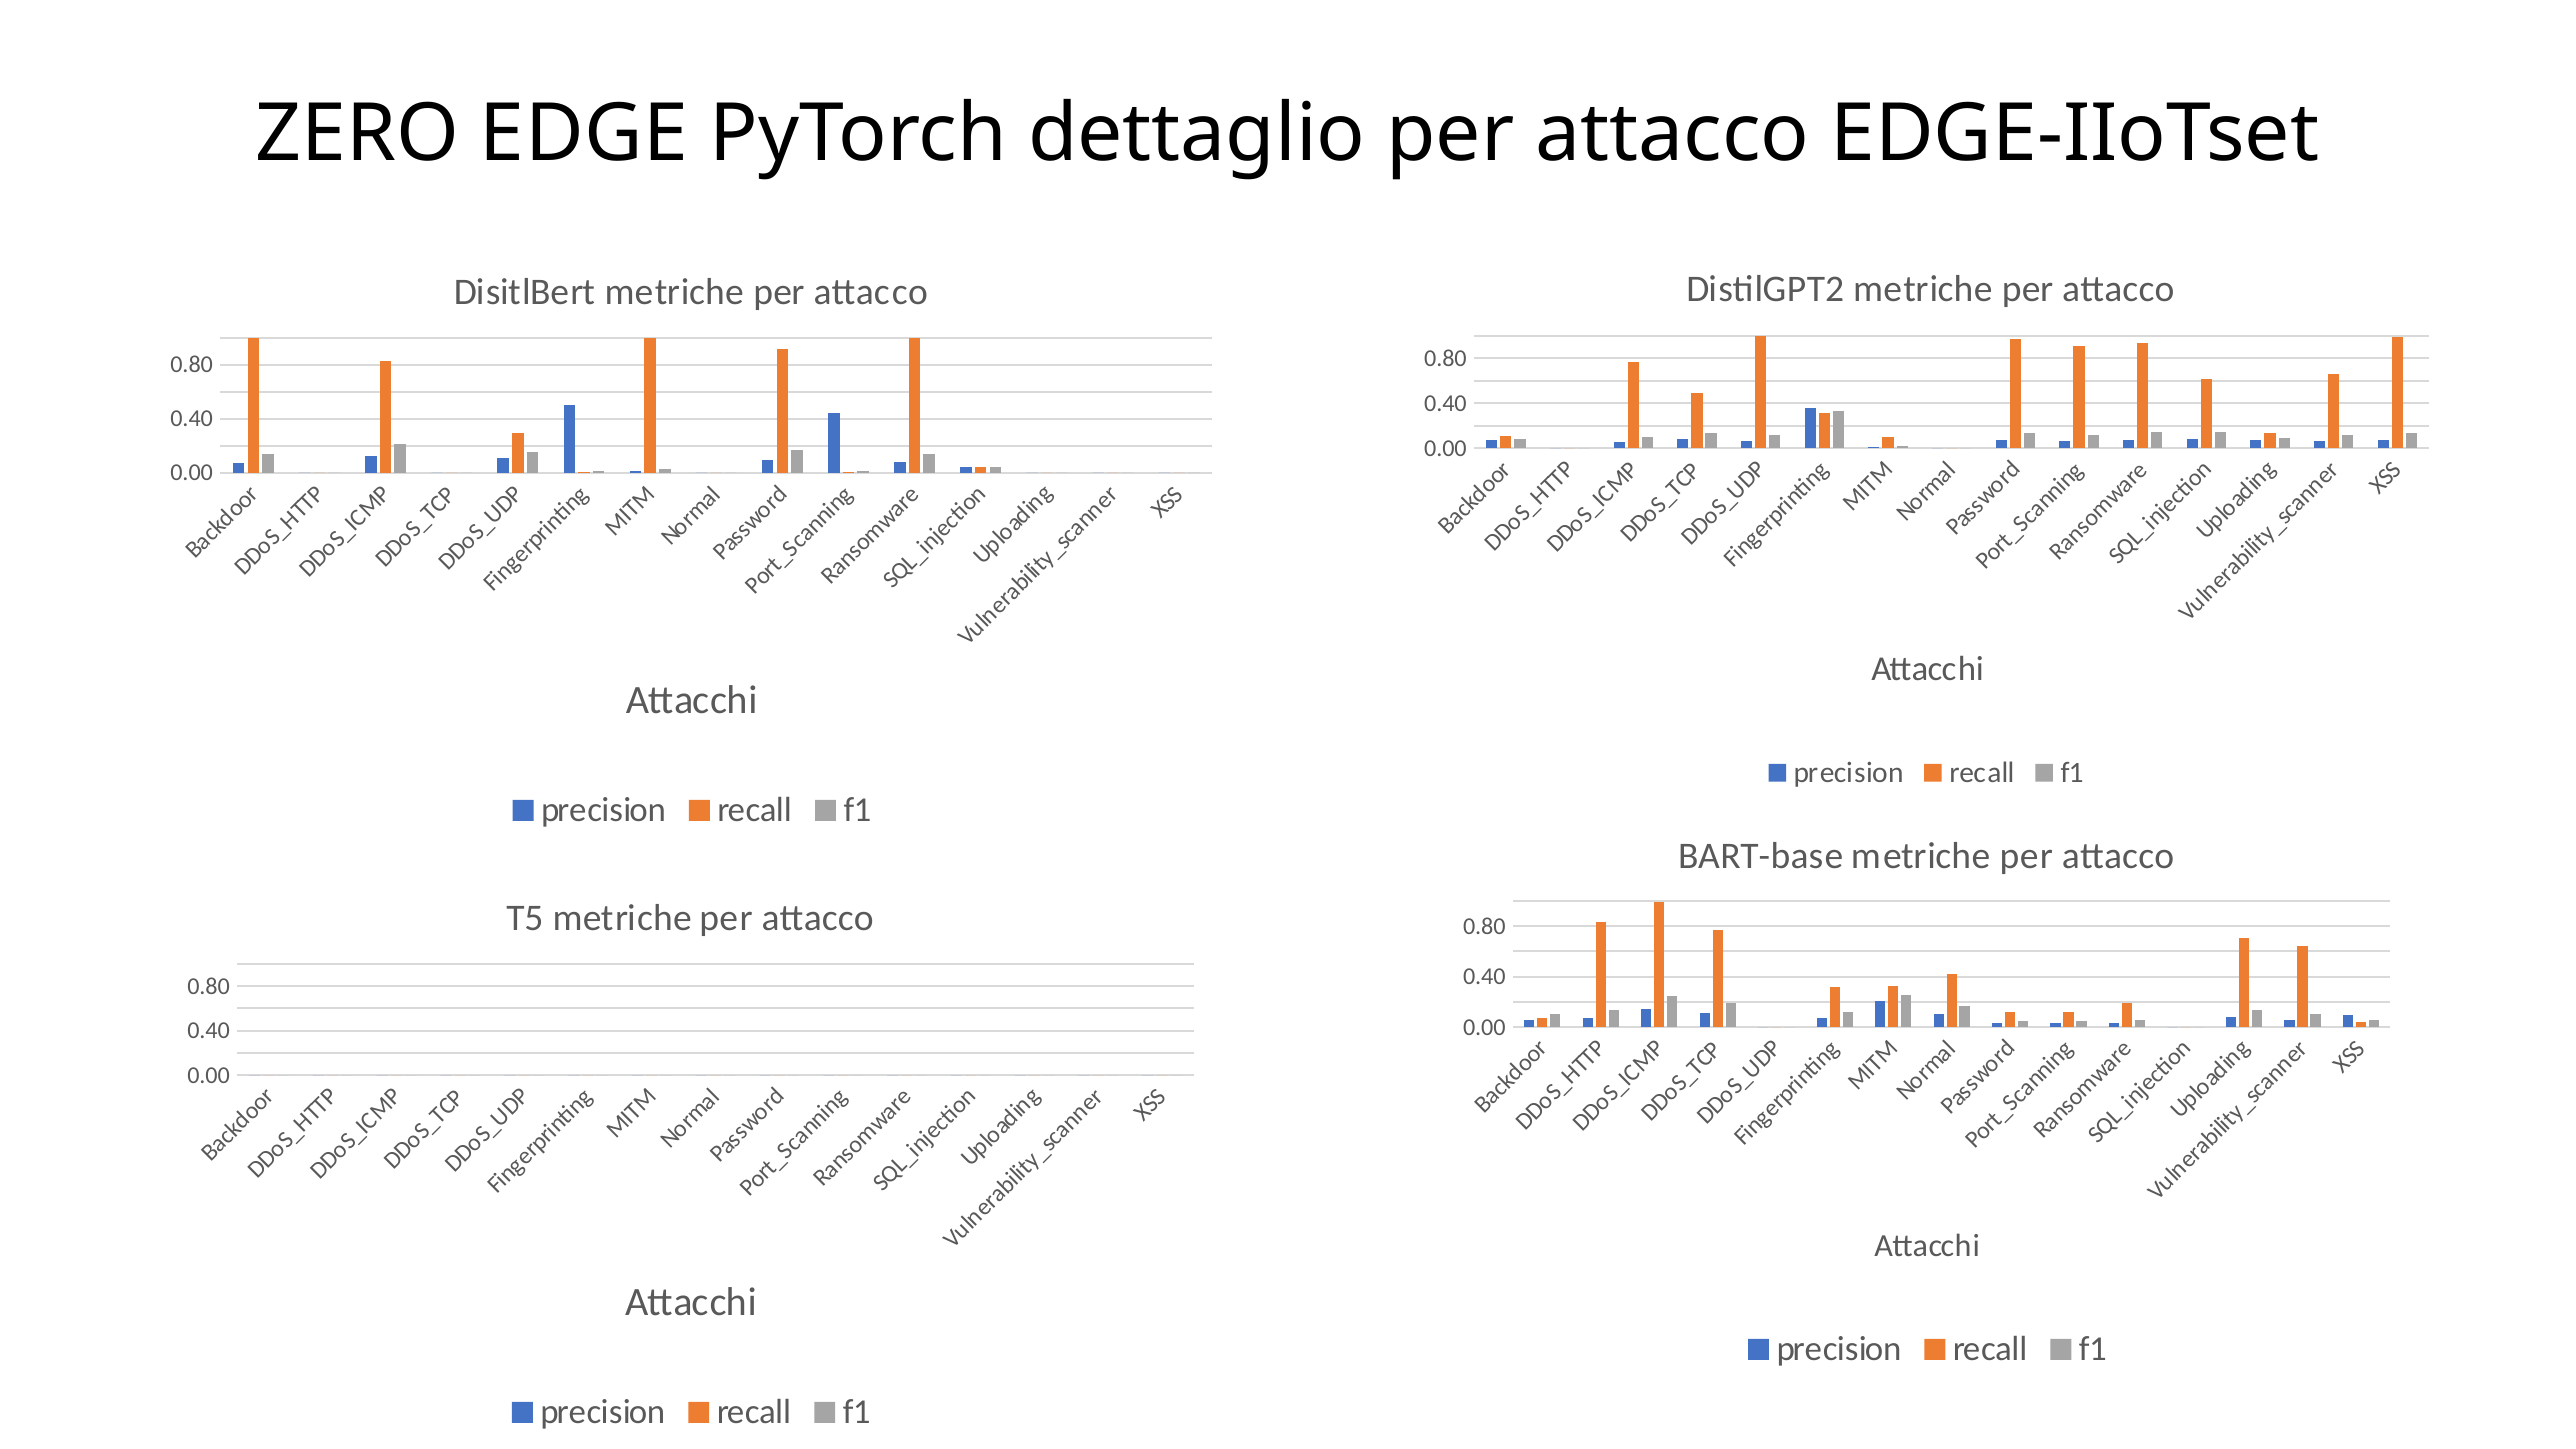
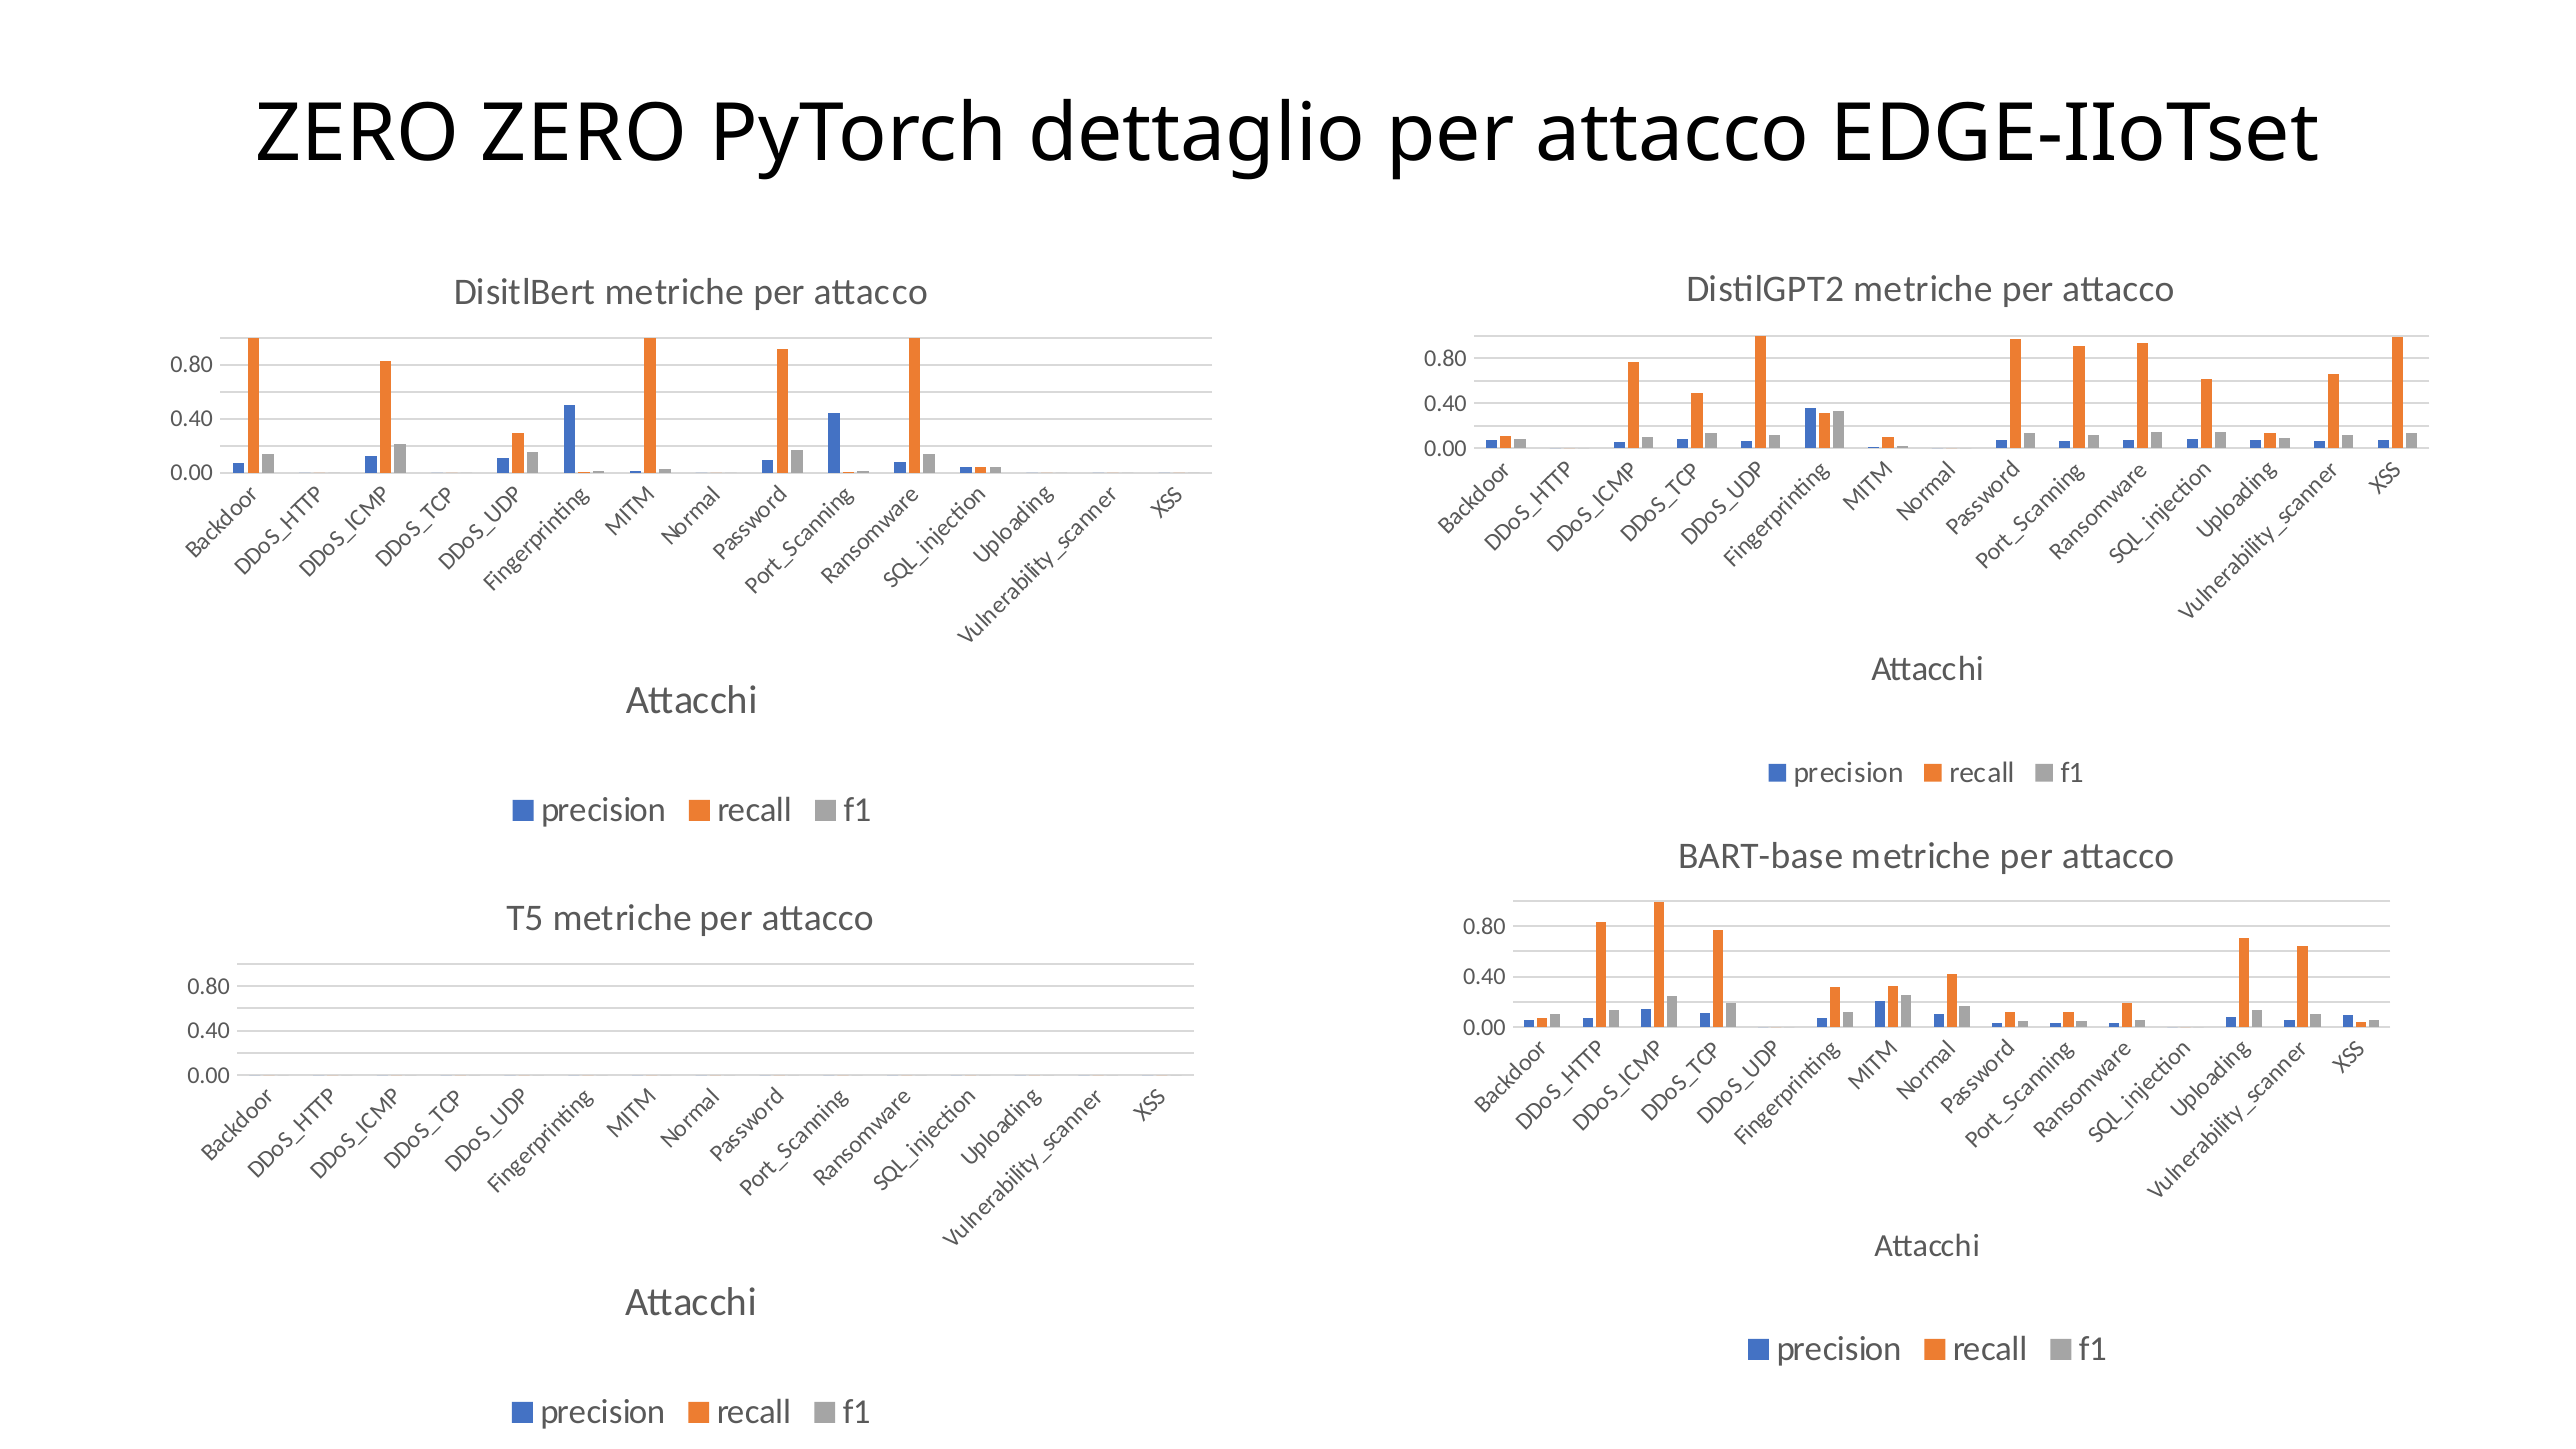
ZERO EDGE: EDGE -> ZERO (584, 134)
